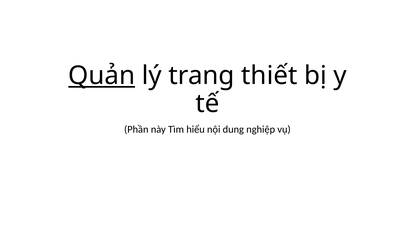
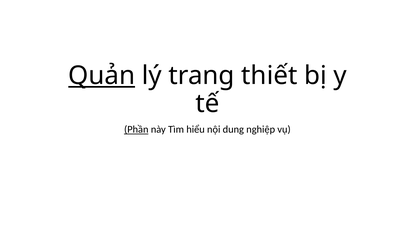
Phần underline: none -> present (136, 130)
